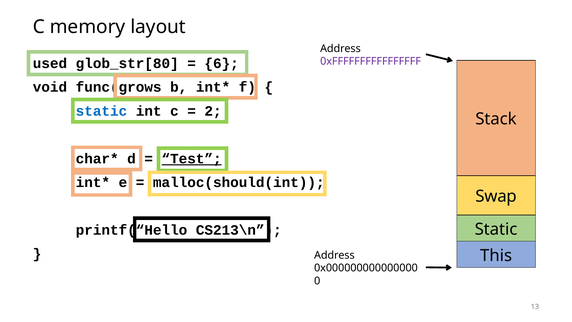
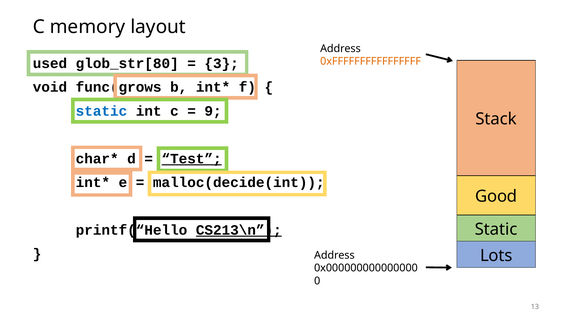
6: 6 -> 3 (222, 63)
0xFFFFFFFFFFFFFFFF colour: purple -> orange (371, 61)
2: 2 -> 9 (213, 111)
malloc(should(int: malloc(should(int -> malloc(decide(int (239, 182)
Swap: Swap -> Good (496, 196)
CS213\n underline: none -> present (239, 230)
This: This -> Lots (496, 255)
